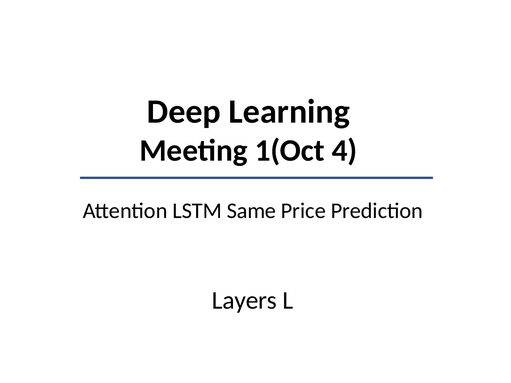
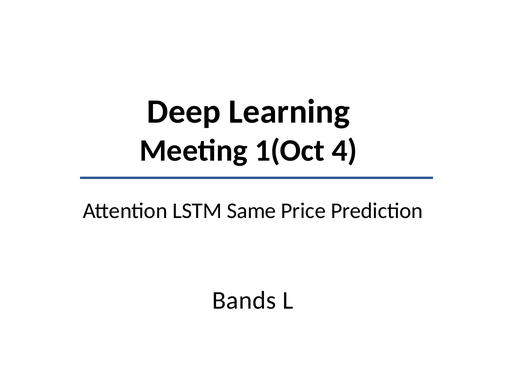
Layers: Layers -> Bands (244, 301)
